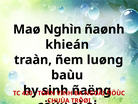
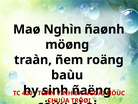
khieán: khieán -> möøng (67, 44)
luøng: luøng -> roäng (105, 60)
